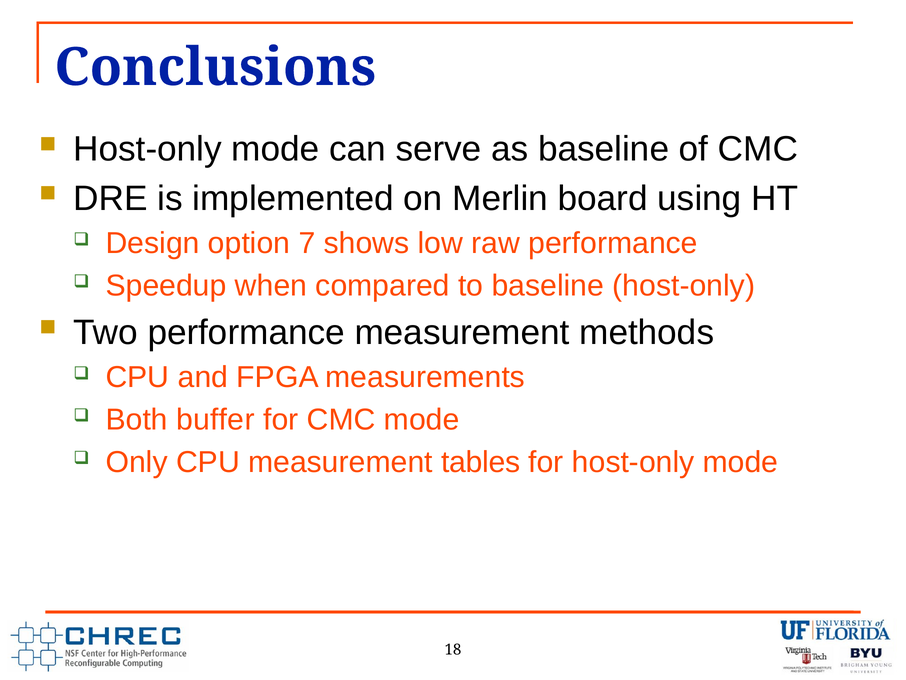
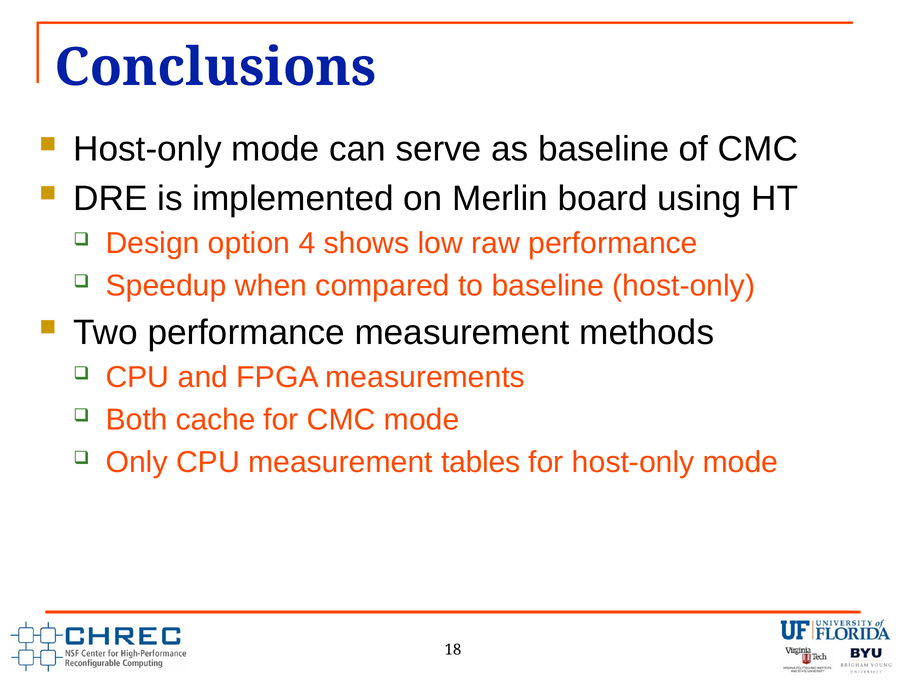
7: 7 -> 4 (307, 243)
buffer: buffer -> cache (216, 419)
